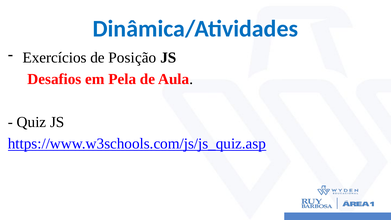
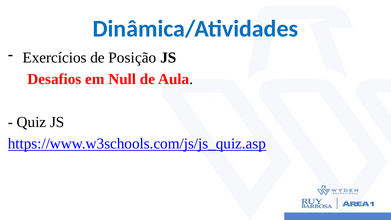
Pela: Pela -> Null (122, 79)
